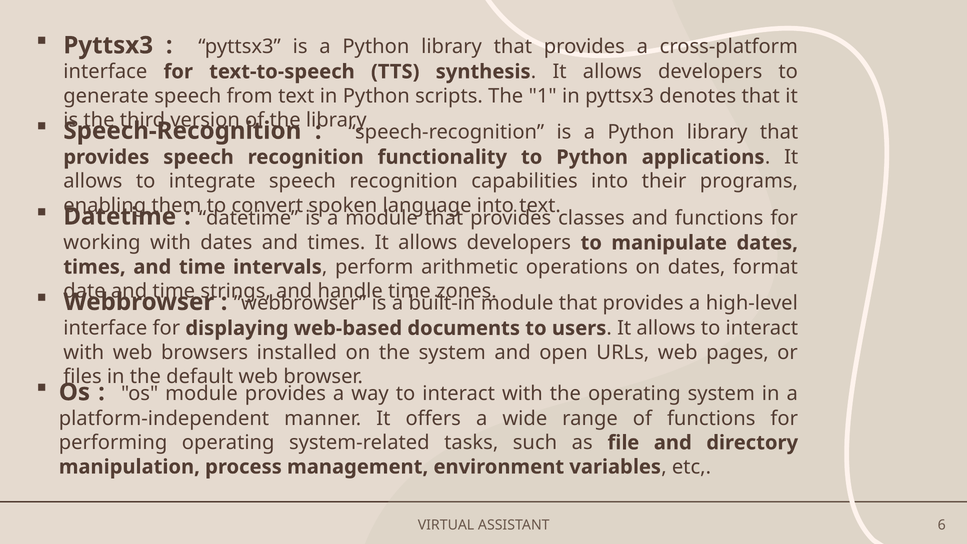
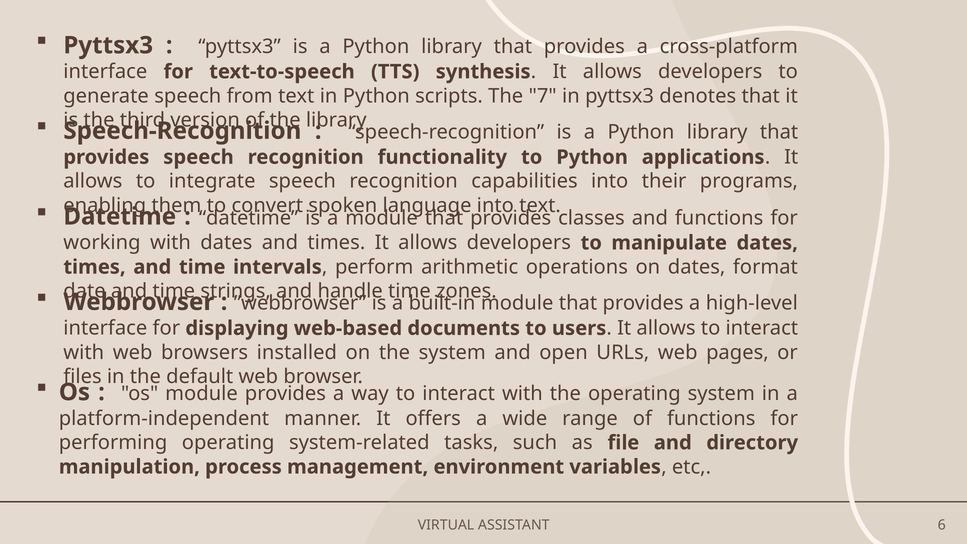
1: 1 -> 7 (543, 96)
